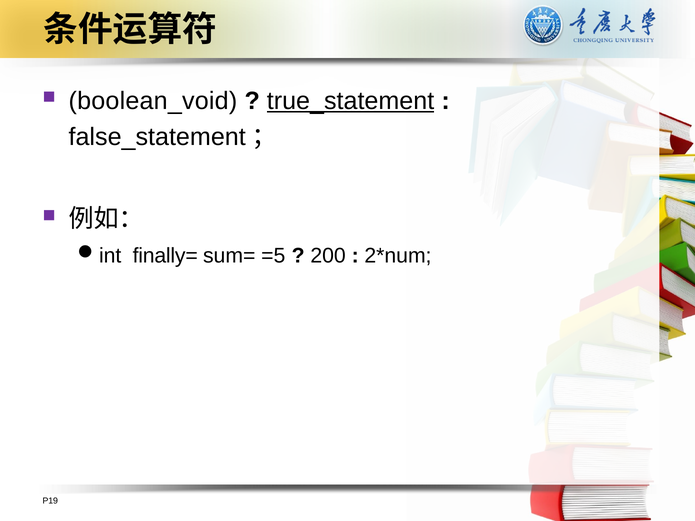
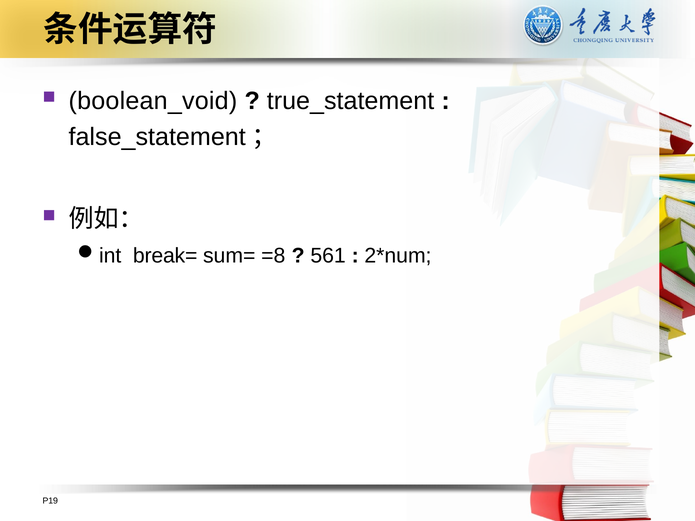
true_statement underline: present -> none (351, 101)
finally=: finally= -> break= (165, 256)
=5: =5 -> =8 (273, 256)
200: 200 -> 561 (328, 256)
